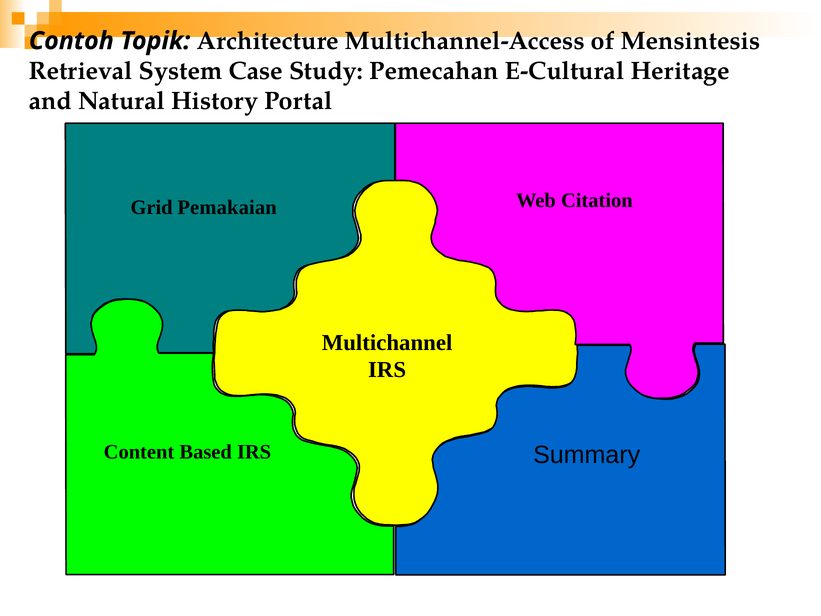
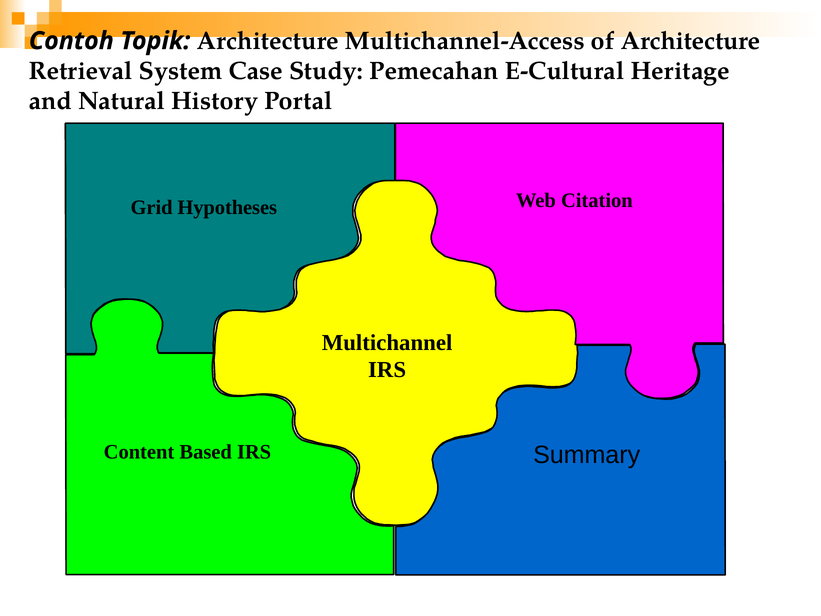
of Mensintesis: Mensintesis -> Architecture (691, 41)
Pemakaian: Pemakaian -> Hypotheses (227, 208)
